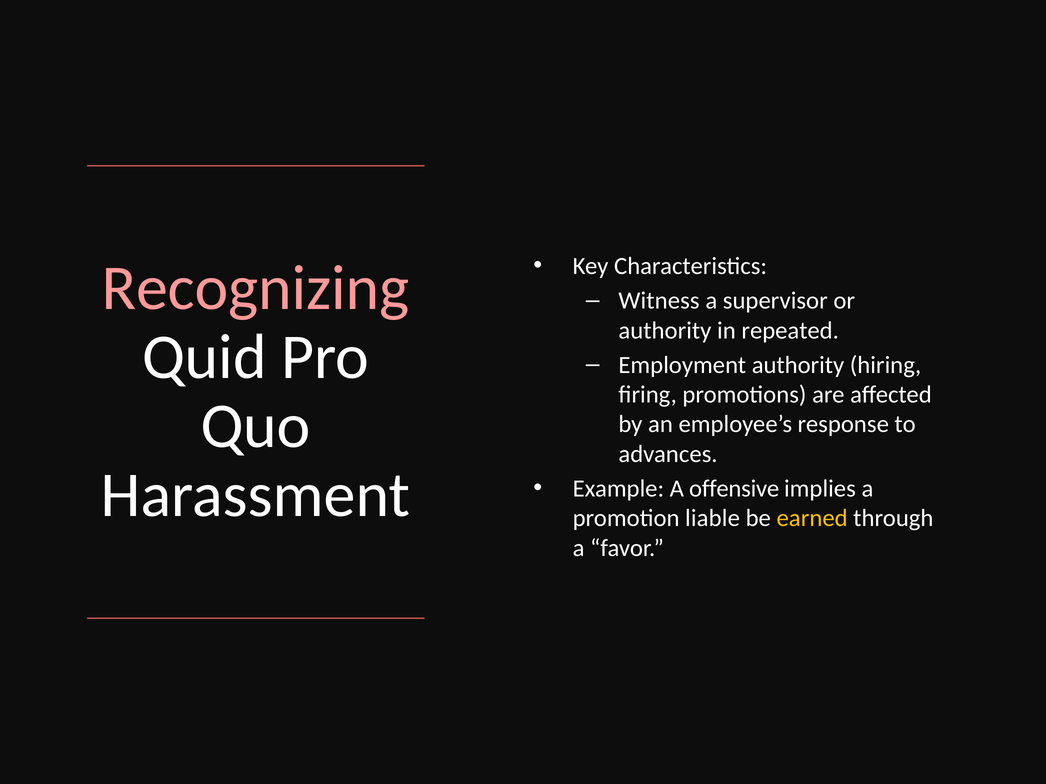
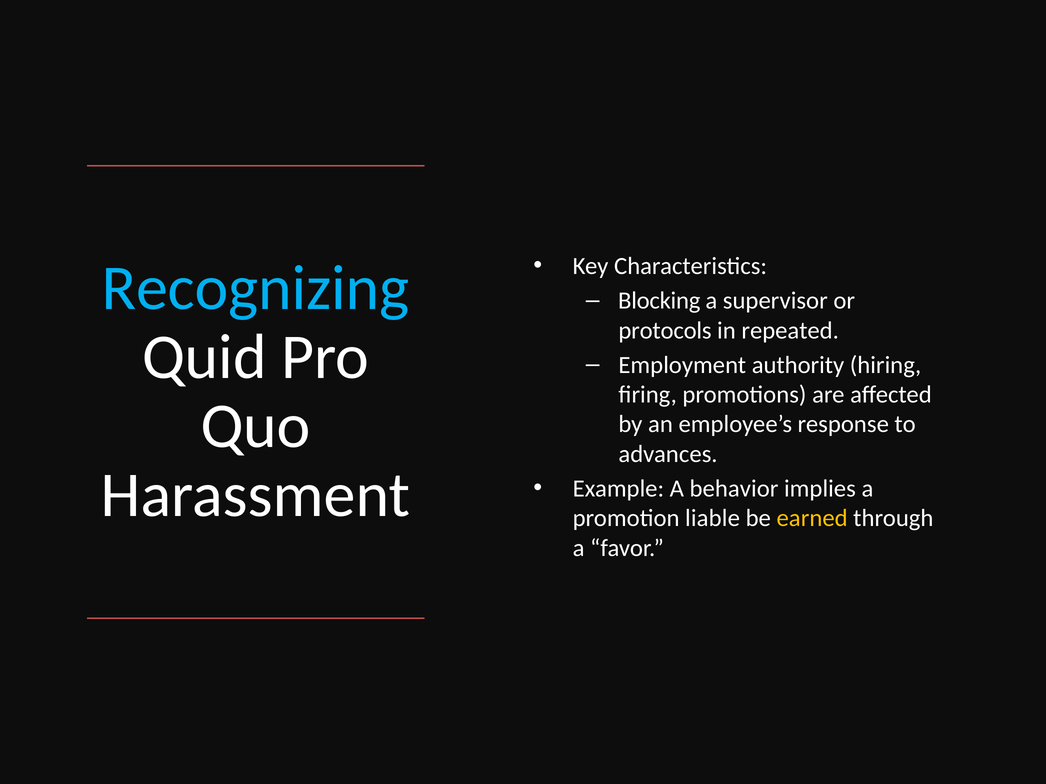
Recognizing colour: pink -> light blue (255, 288)
Witness: Witness -> Blocking (659, 301)
authority: authority -> protocols (665, 331)
offensive: offensive -> behavior (734, 489)
